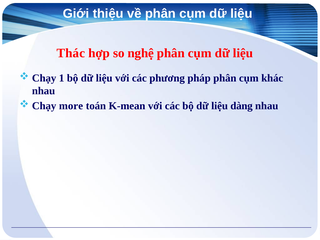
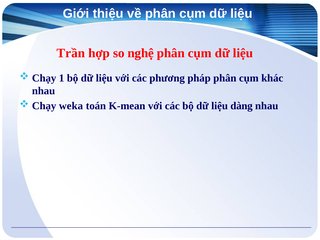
Thác: Thác -> Trần (71, 53)
more: more -> weka (71, 106)
